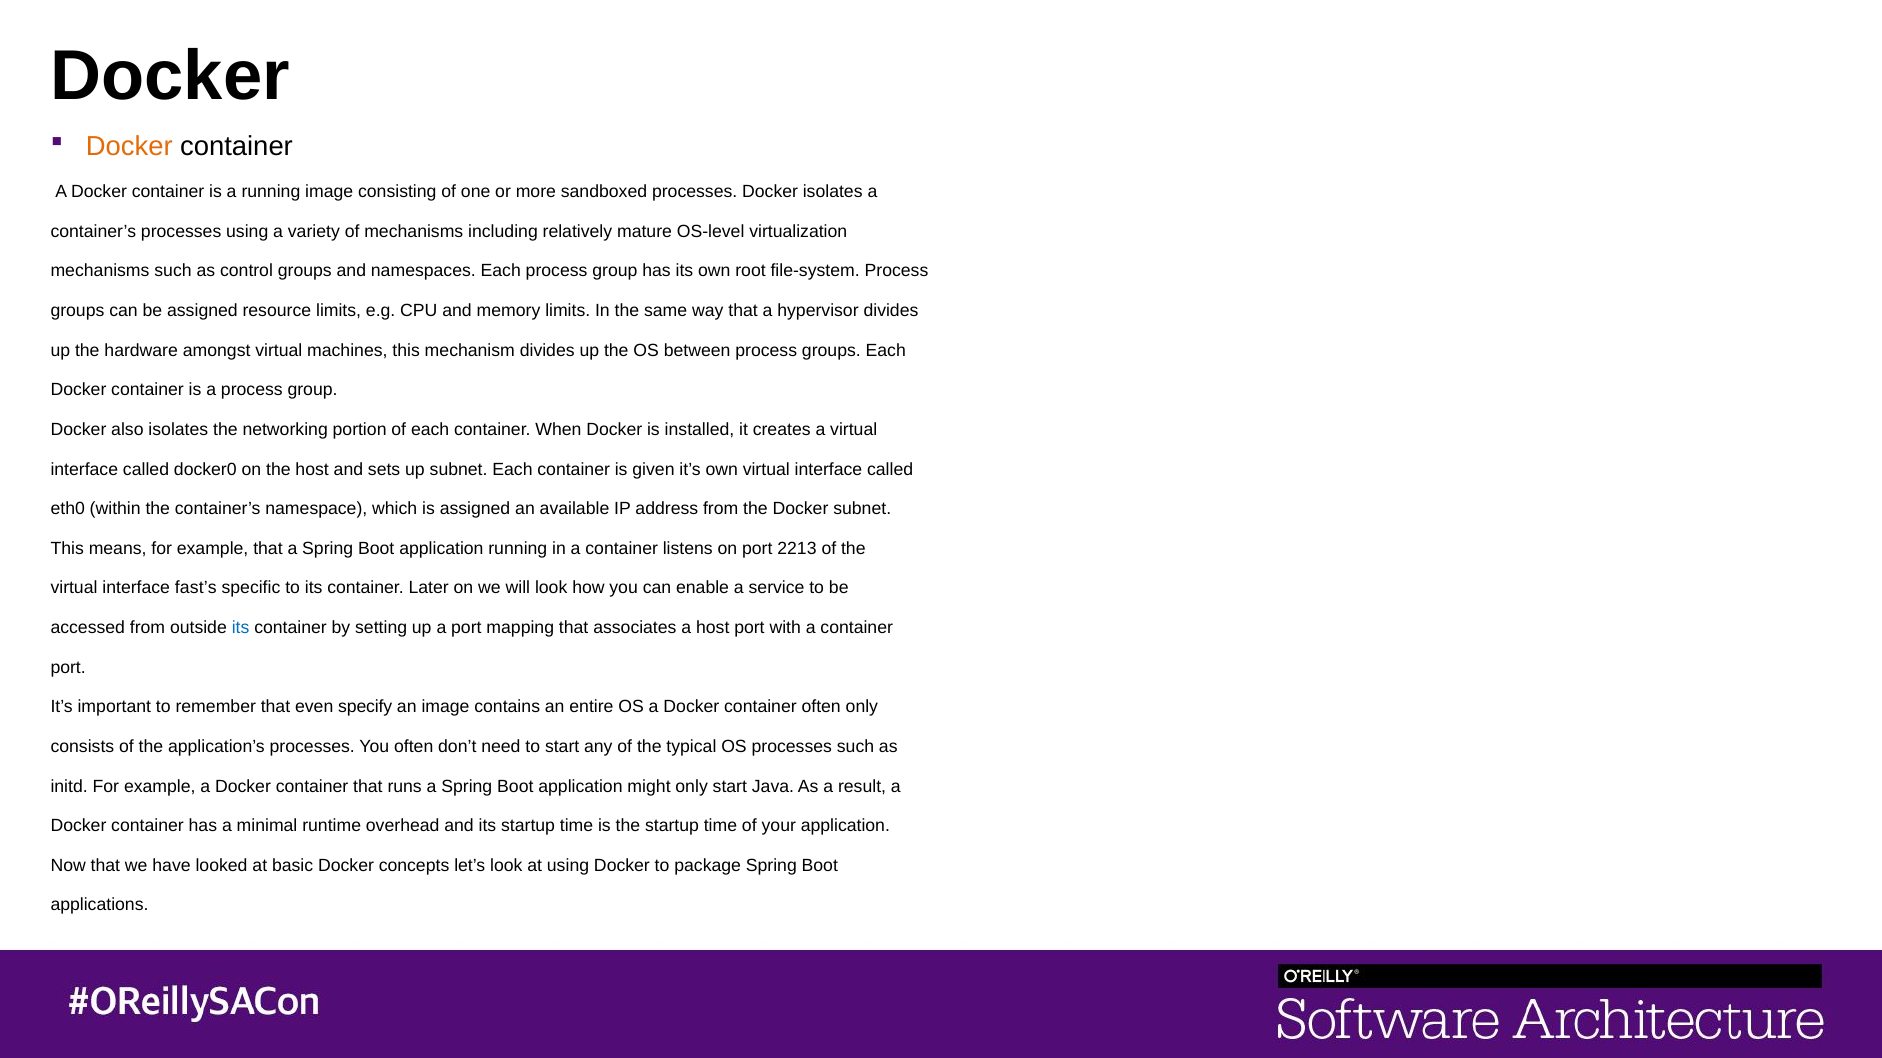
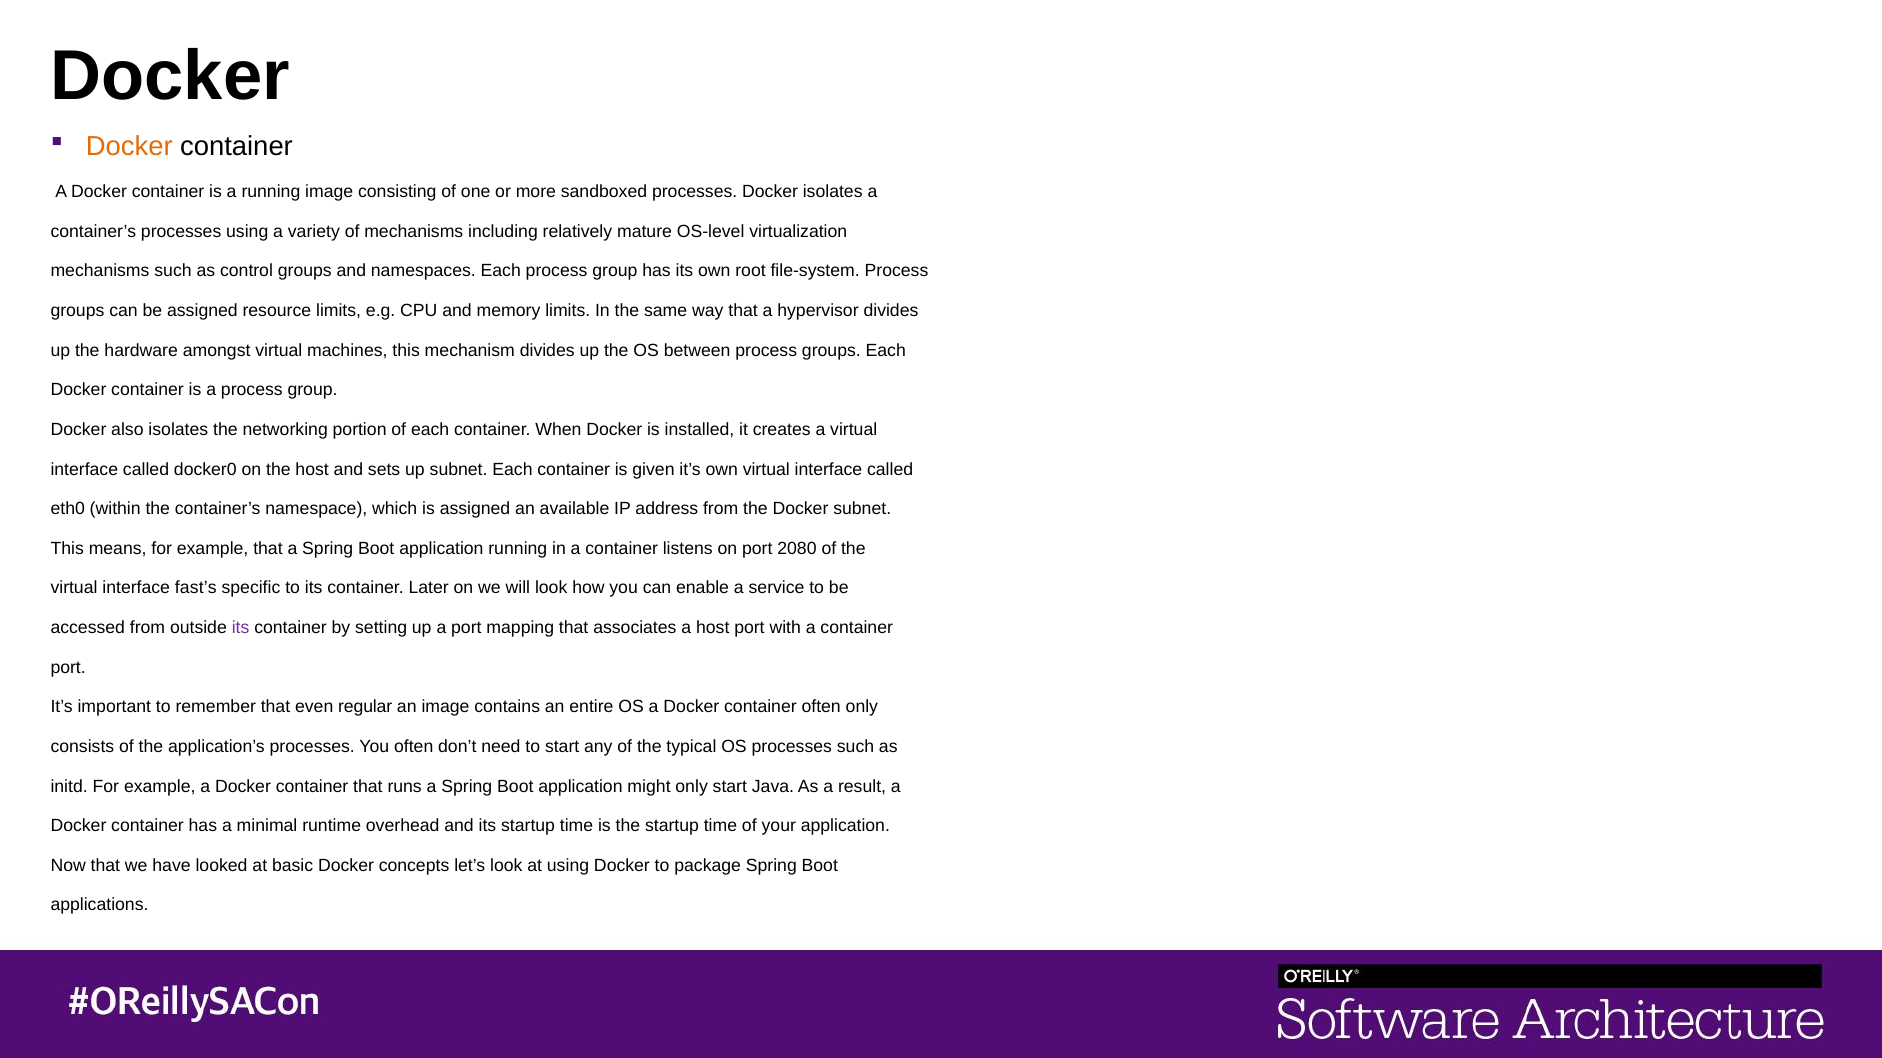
2213: 2213 -> 2080 (797, 549)
its colour: blue -> purple (241, 628)
specify: specify -> regular (365, 707)
